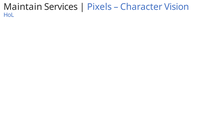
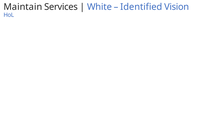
Pixels: Pixels -> White (99, 7)
Character: Character -> Identified (141, 7)
